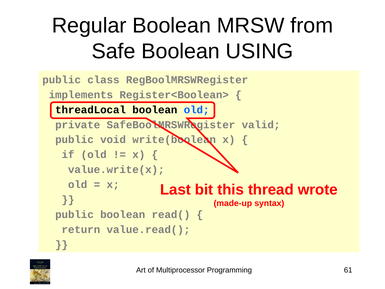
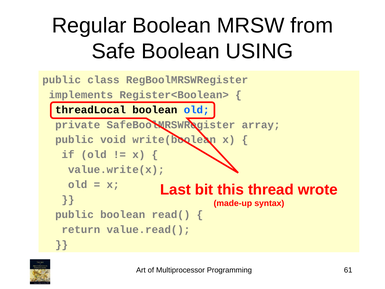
valid: valid -> array (261, 125)
